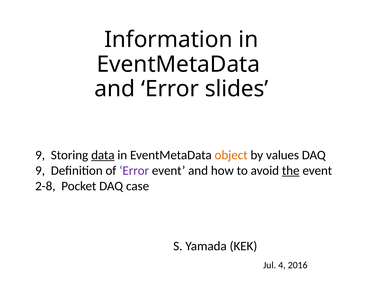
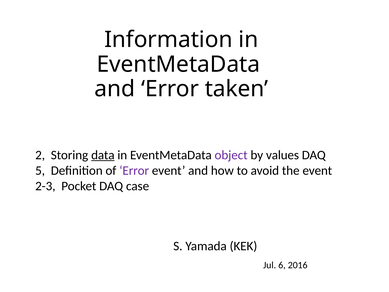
slides: slides -> taken (237, 89)
9: 9 -> 2 (40, 155)
object colour: orange -> purple (231, 155)
9: 9 -> 5 (40, 170)
the underline: present -> none (291, 170)
2-8: 2-8 -> 2-3 (45, 186)
4: 4 -> 6 (282, 265)
